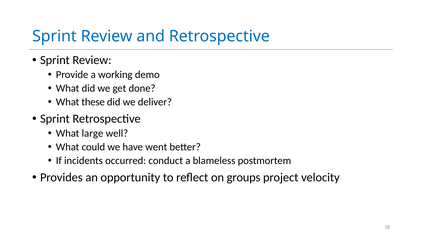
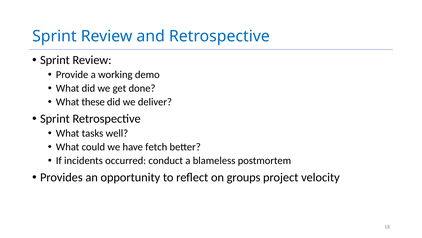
large: large -> tasks (93, 133)
went: went -> fetch (156, 147)
